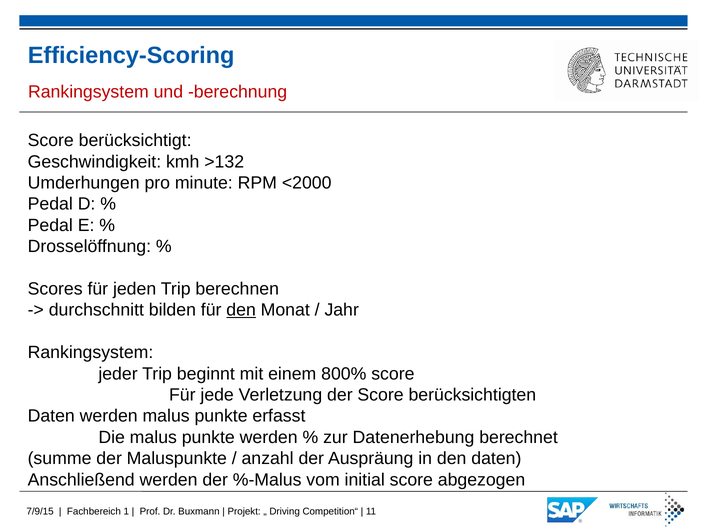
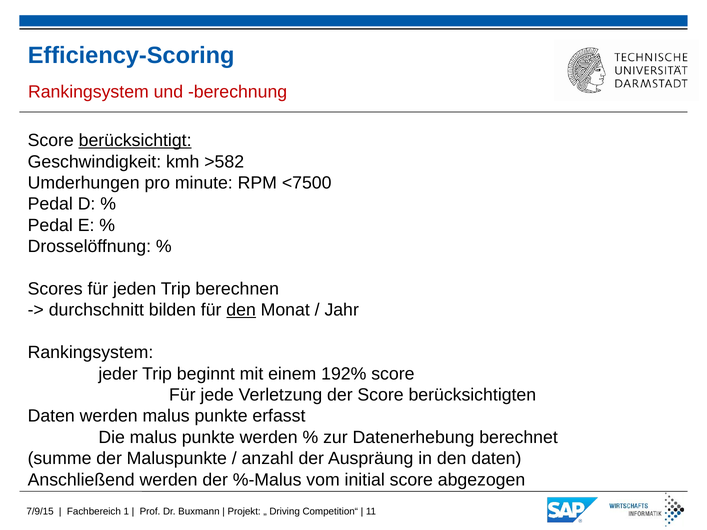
berücksichtigt underline: none -> present (135, 141)
>132: >132 -> >582 (224, 162)
<2000: <2000 -> <7500 (307, 183)
800%: 800% -> 192% (344, 374)
